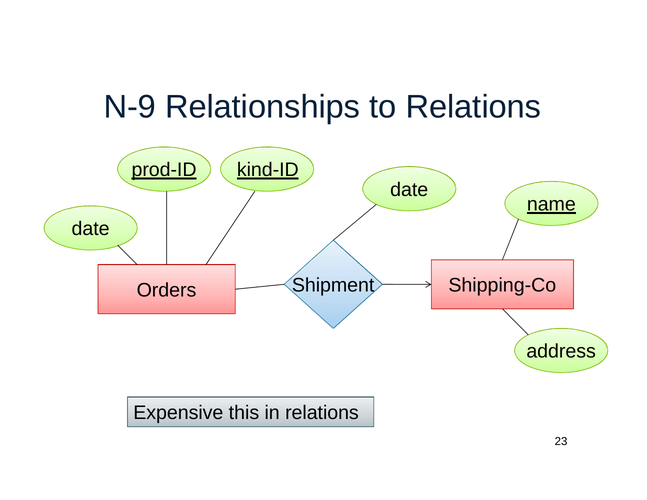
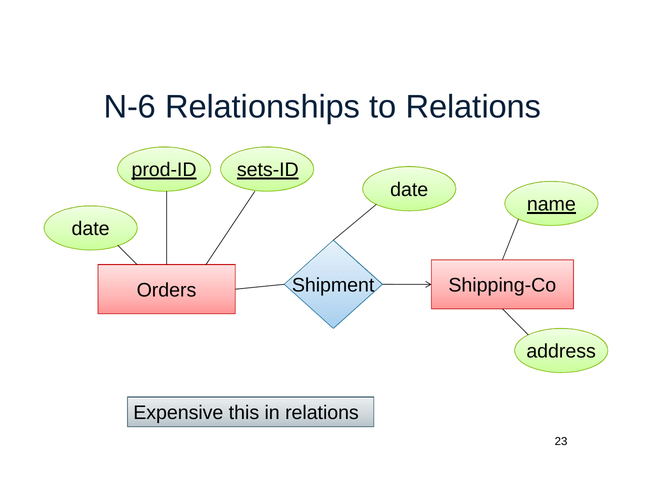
N-9: N-9 -> N-6 (130, 107)
kind-ID: kind-ID -> sets-ID (268, 170)
